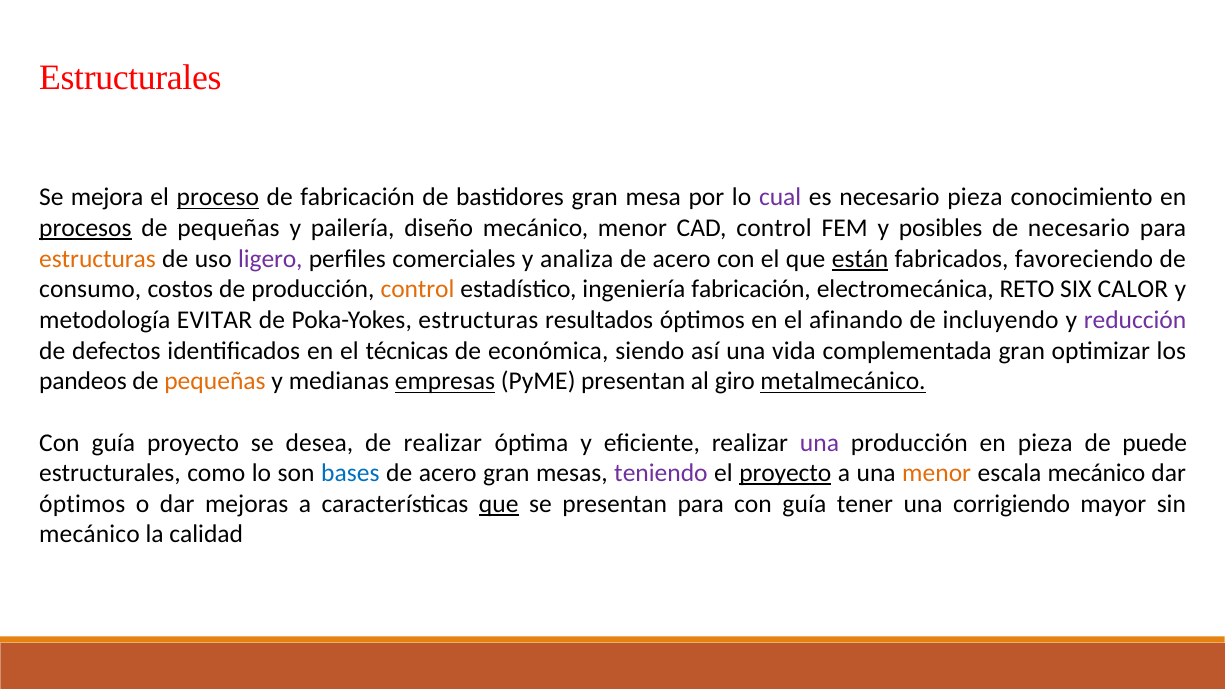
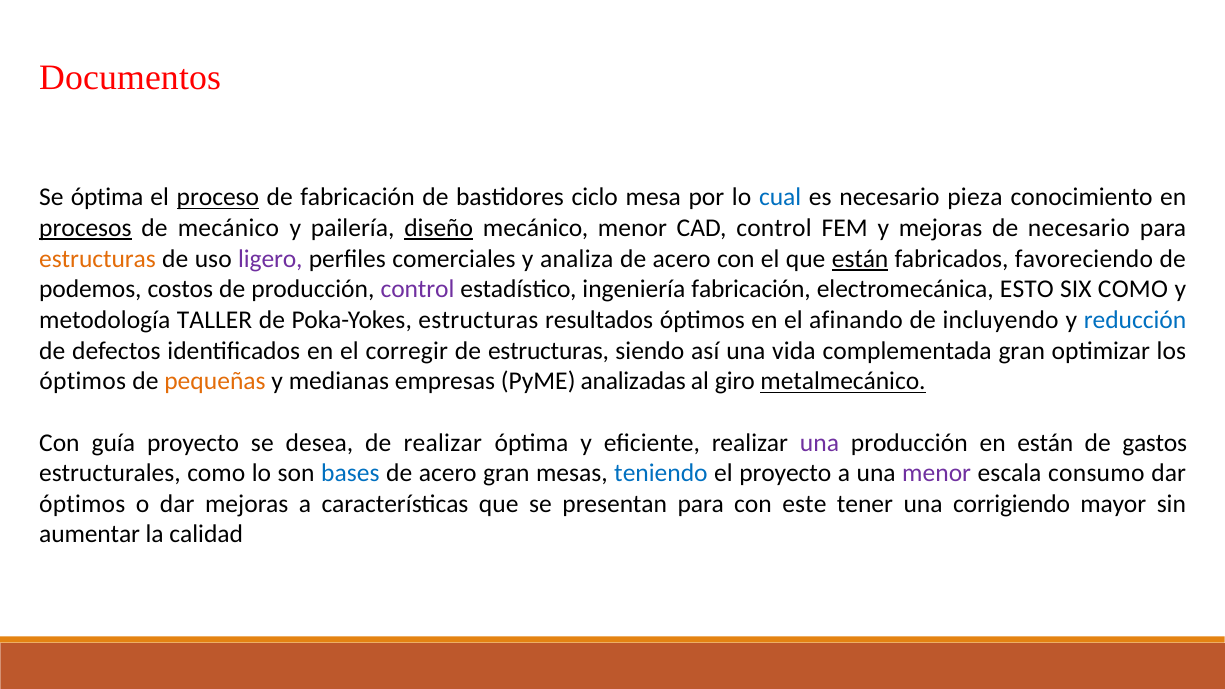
Estructurales: Estructurales -> Documentos (130, 78)
Se mejora: mejora -> óptima (107, 198)
bastidores gran: gran -> ciclo (595, 198)
cual colour: purple -> blue (780, 198)
pequeñas: pequeñas -> mecánico (228, 228)
diseño underline: none -> present (439, 228)
y posibles: posibles -> mejoras (941, 228)
consumo: consumo -> podemos (90, 289)
control colour: orange -> purple (417, 289)
RETO: RETO -> ESTO (1027, 289)
SIX CALOR: CALOR -> COMO (1133, 289)
EVITAR: EVITAR -> TALLER (215, 320)
reducción colour: purple -> blue (1135, 320)
técnicas: técnicas -> corregir (407, 351)
de económica: económica -> estructuras (548, 351)
pandeos: pandeos -> óptimos (83, 381)
empresas underline: present -> none (445, 381)
PyME presentan: presentan -> analizadas (633, 381)
en pieza: pieza -> están (1045, 443)
puede: puede -> gastos (1155, 443)
teniendo colour: purple -> blue (661, 473)
proyecto underline: present -> none (785, 473)
menor colour: orange -> purple (937, 473)
escala mecánico: mecánico -> consumo (1096, 473)
que underline: present -> none (499, 504)
para con guía: guía -> este (804, 504)
mecánico: mecánico -> aumentar (90, 535)
